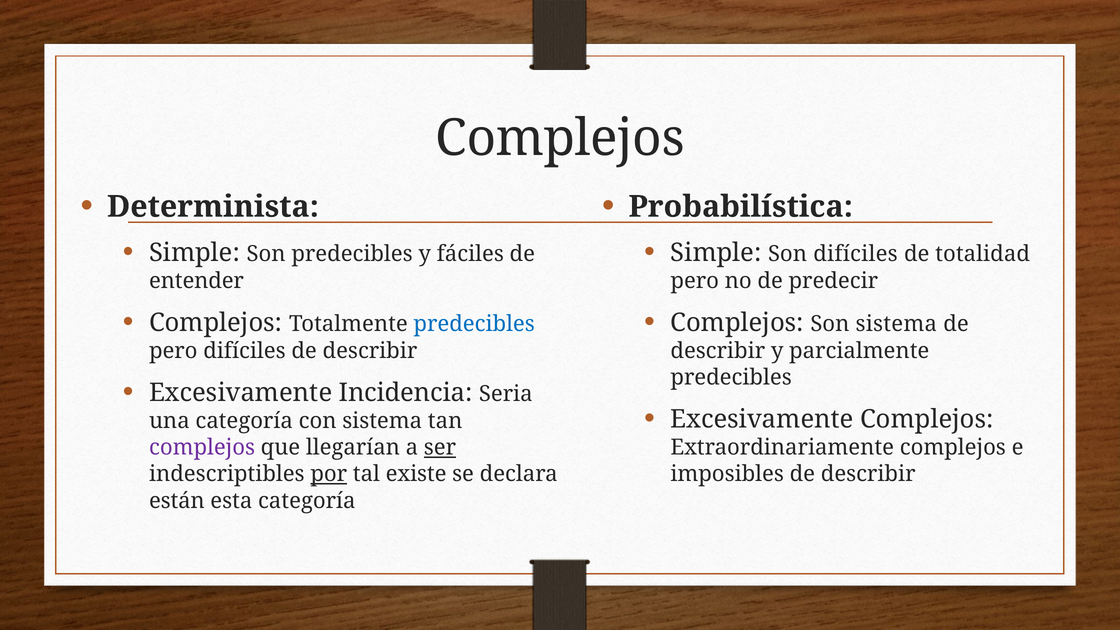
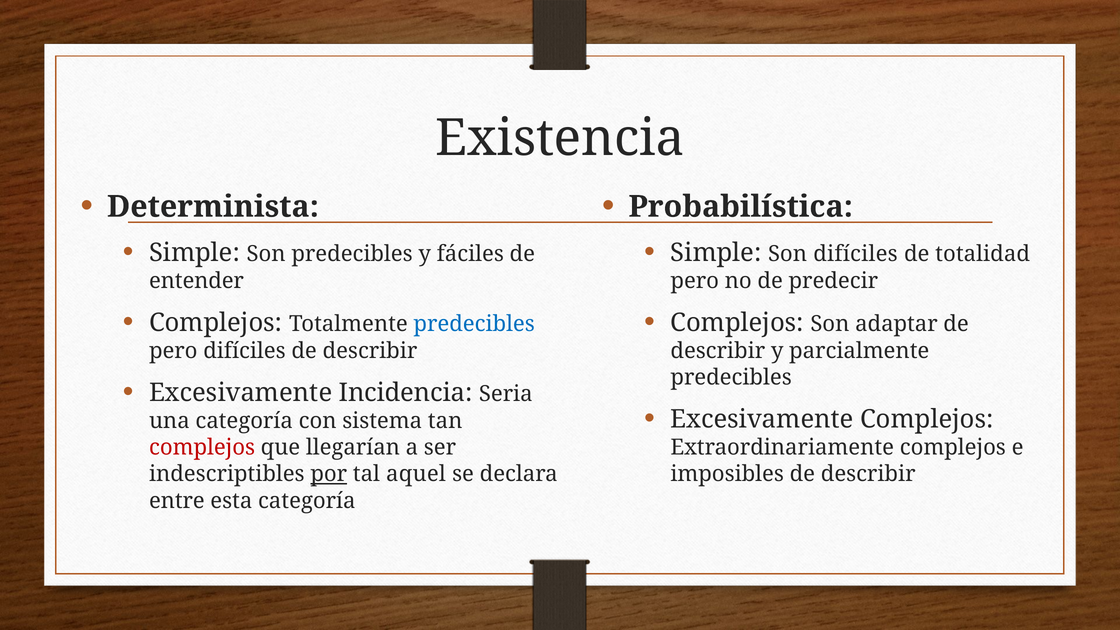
Complejos: Complejos -> Existencia (560, 138)
Son sistema: sistema -> adaptar (896, 324)
complejos colour: purple -> red (202, 448)
ser underline: present -> none (440, 448)
existe: existe -> aquel (416, 474)
están: están -> entre (177, 501)
